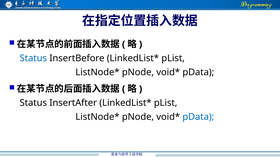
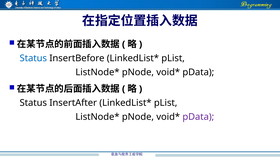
pData colour: blue -> purple (198, 117)
